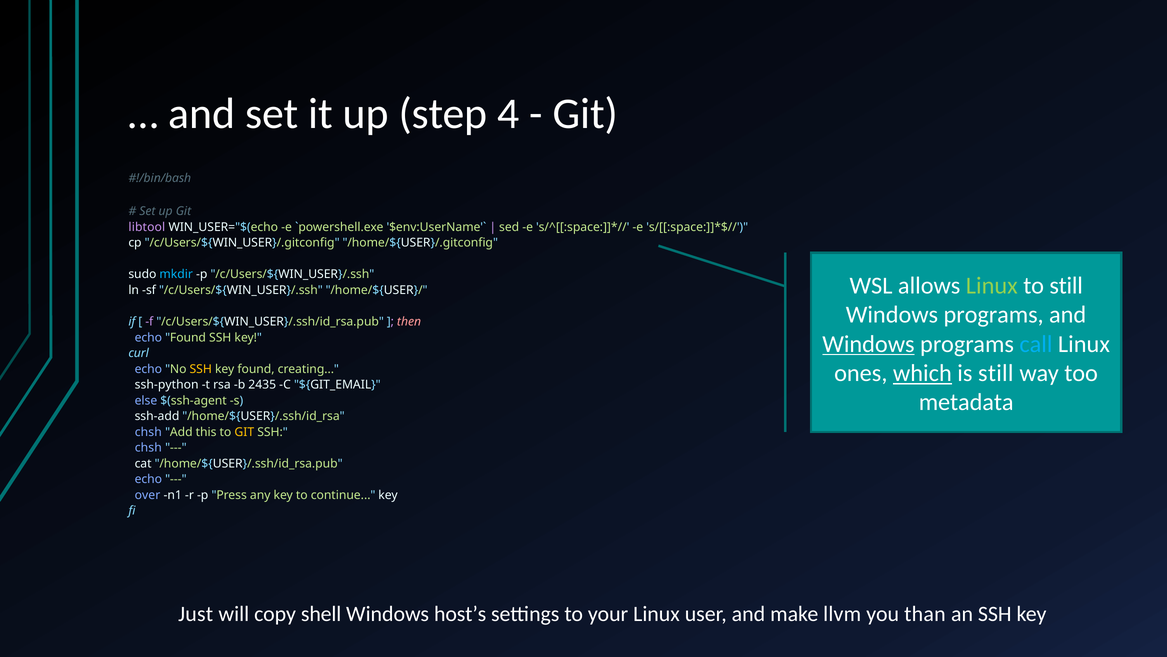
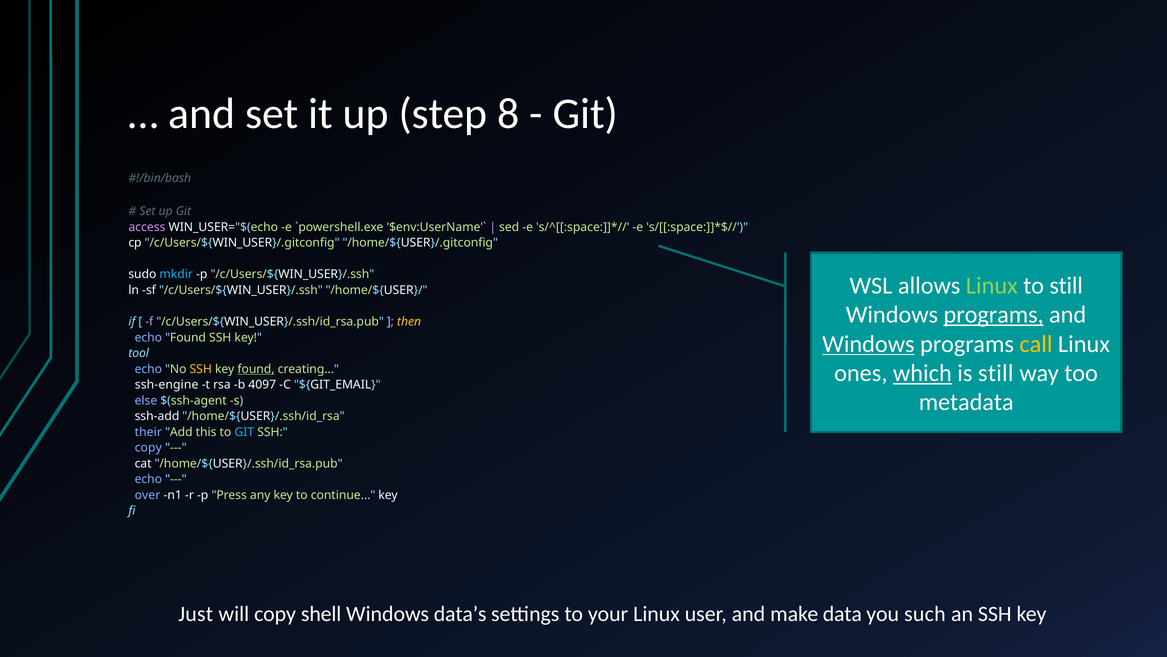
4: 4 -> 8 (508, 114)
libtool: libtool -> access (147, 227)
programs underline: none -> present (994, 315)
then colour: pink -> yellow (409, 322)
call colour: light blue -> yellow (1036, 344)
curl: curl -> tool (139, 353)
found underline: none -> present (256, 369)
ssh-python: ssh-python -> ssh-engine (167, 385)
2435: 2435 -> 4097 (262, 385)
chsh: chsh -> their (148, 432)
GIT colour: yellow -> light blue (244, 432)
chsh: chsh -> copy (148, 448)
host’s: host’s -> data’s (460, 614)
llvm: llvm -> data (842, 614)
than: than -> such (925, 614)
